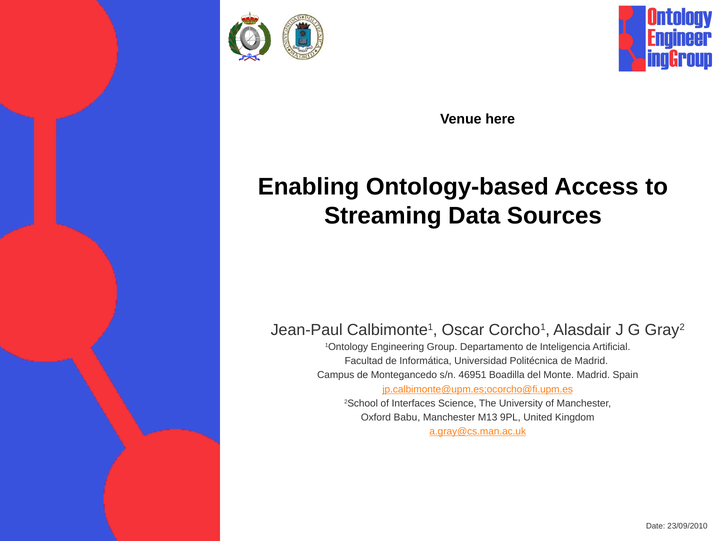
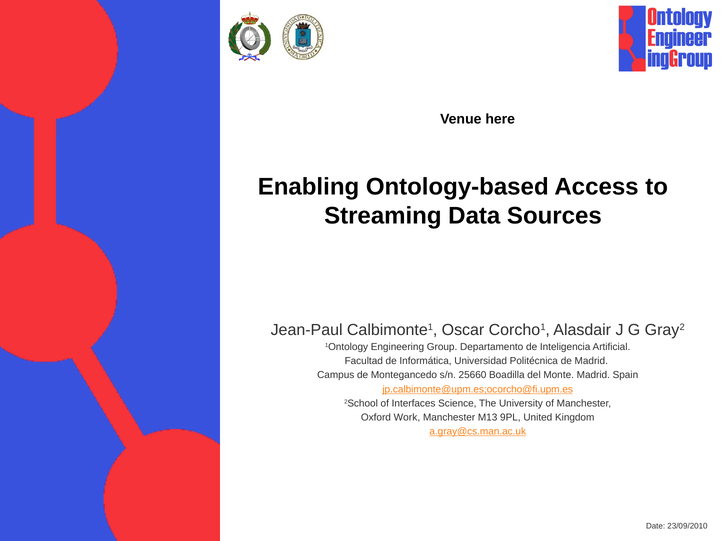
46951: 46951 -> 25660 (472, 375)
Babu: Babu -> Work (407, 417)
